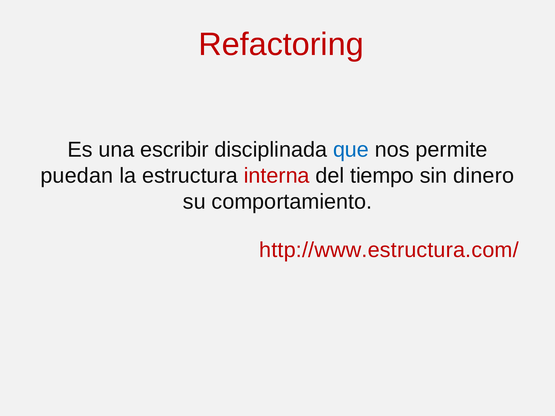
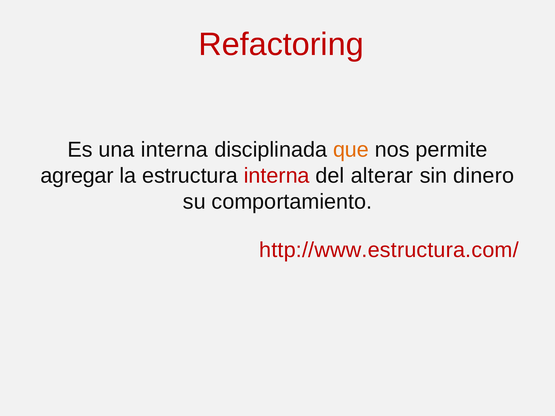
una escribir: escribir -> interna (174, 150)
que colour: blue -> orange (351, 150)
puedan: puedan -> agregar (77, 176)
tiempo: tiempo -> alterar (382, 176)
